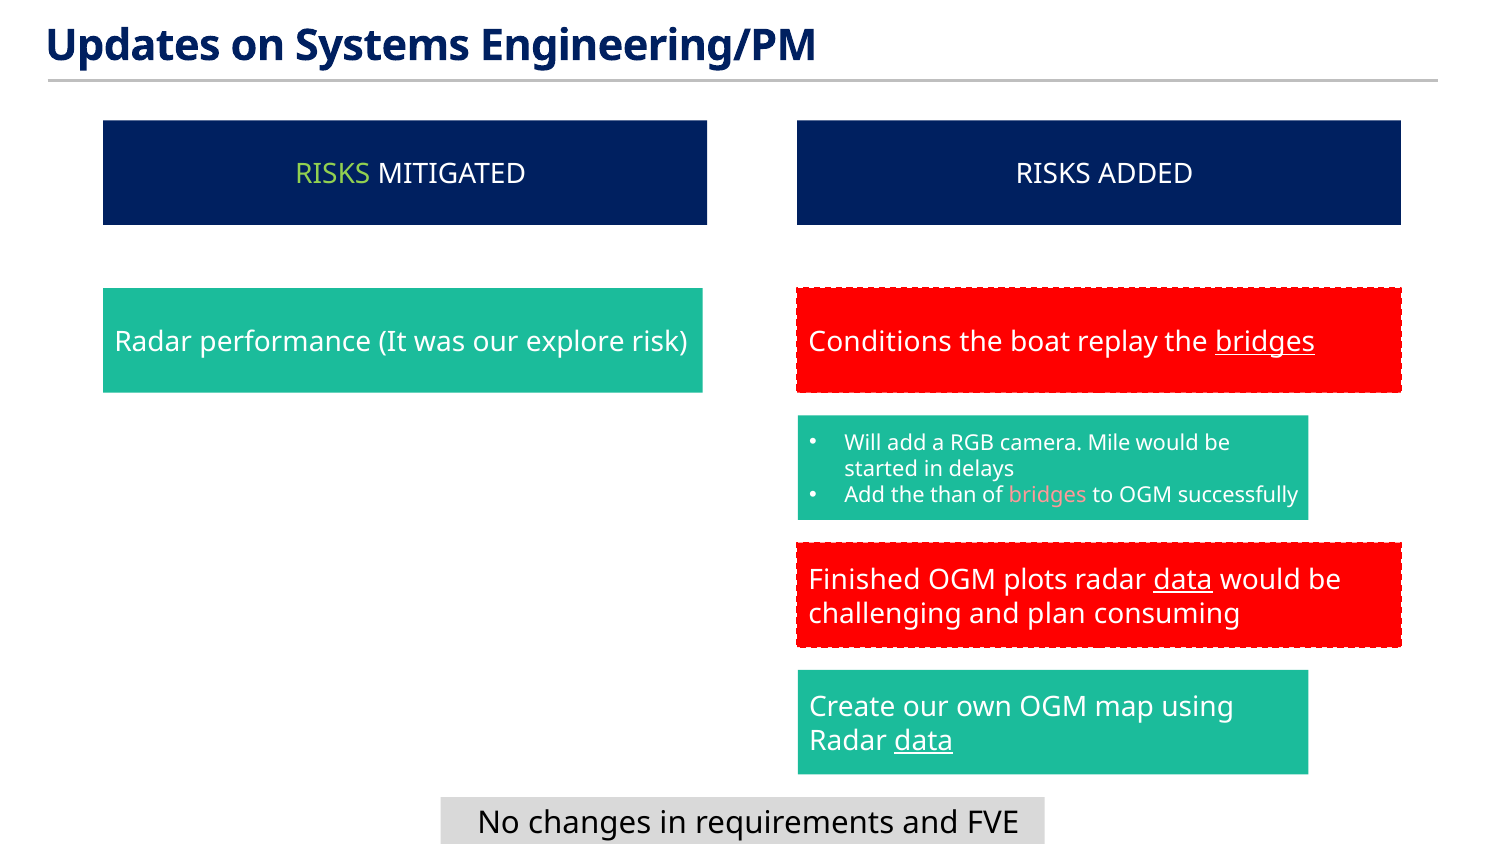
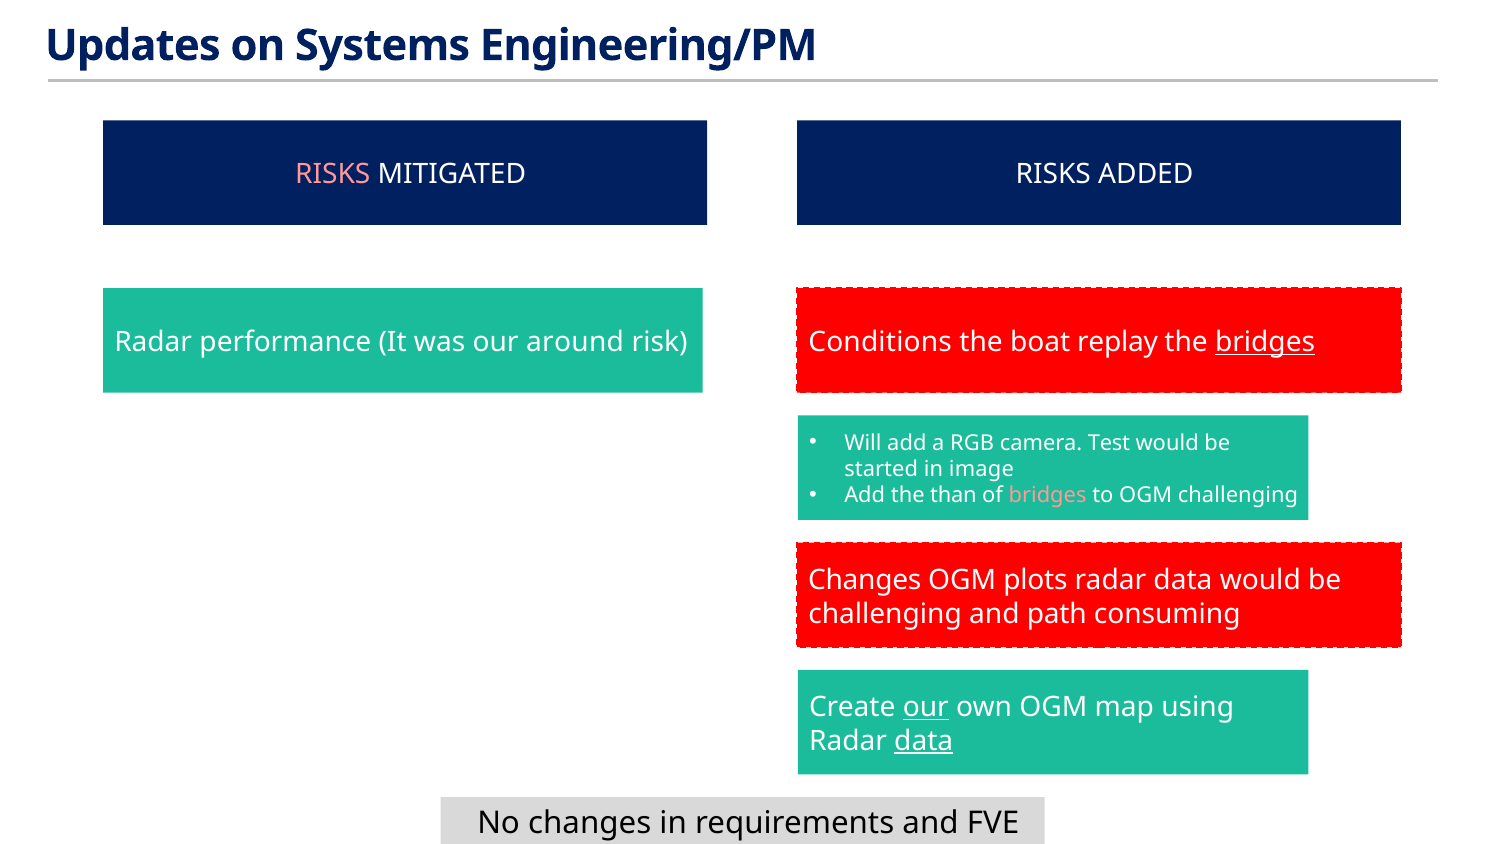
RISKS colour: light green -> pink (333, 175)
explore: explore -> around (575, 342)
Mile: Mile -> Test (1109, 443)
delays: delays -> image (981, 469)
OGM successfully: successfully -> challenging (1238, 495)
Finished: Finished -> Changes (865, 580)
data underline: present -> none (1183, 580)
plan: plan -> path (1057, 614)
our underline: none -> present (926, 707)
